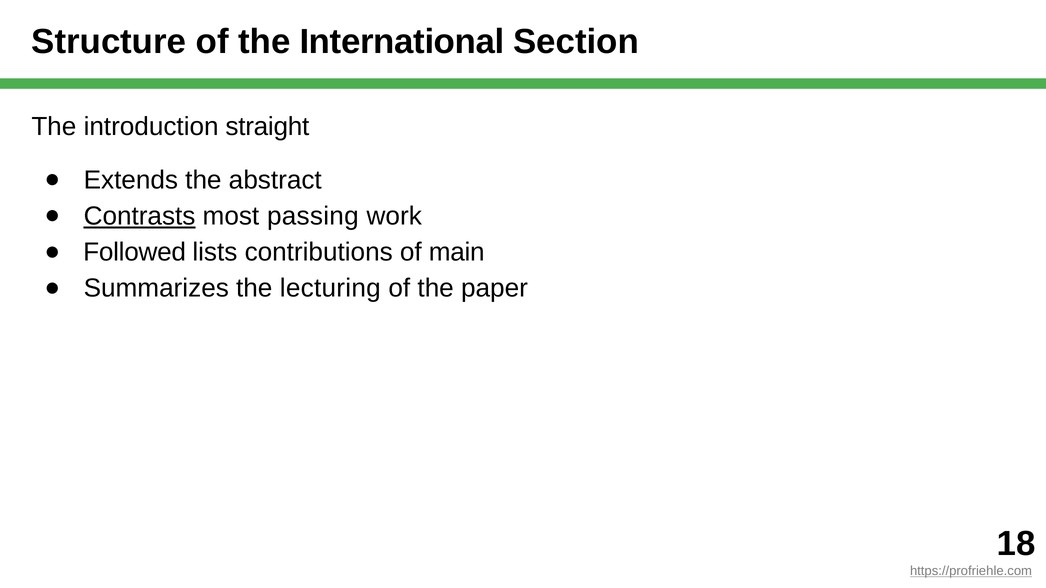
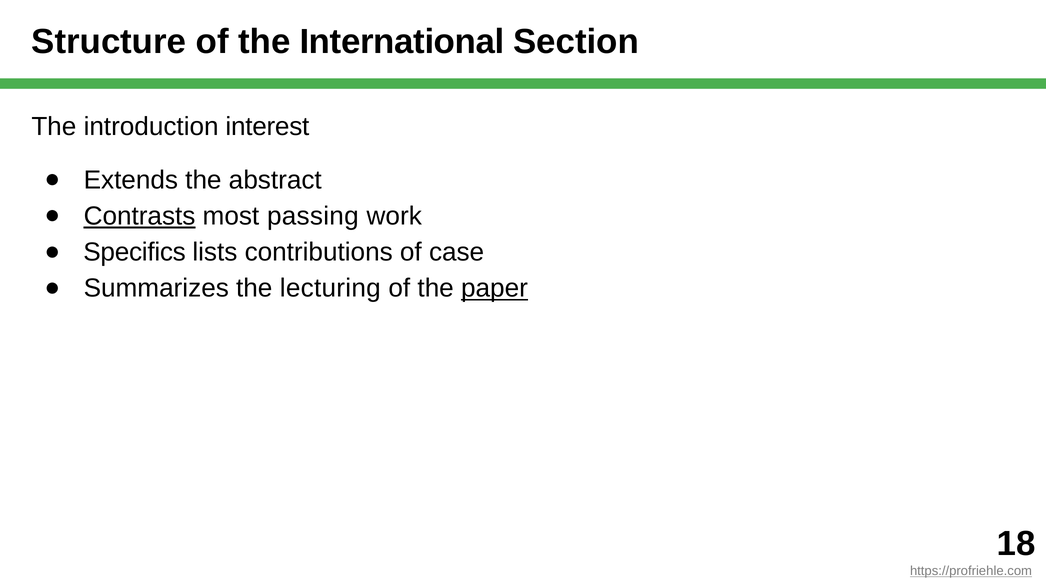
straight: straight -> interest (267, 127)
Followed: Followed -> Specifics (135, 252)
main: main -> case (457, 252)
paper underline: none -> present (494, 289)
